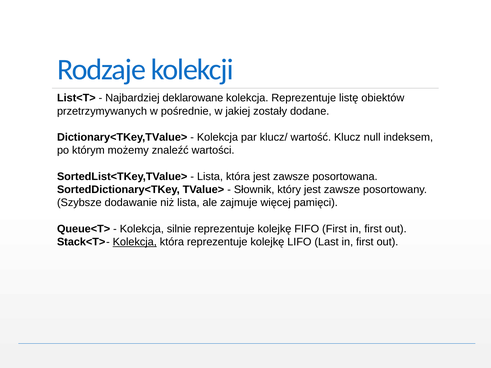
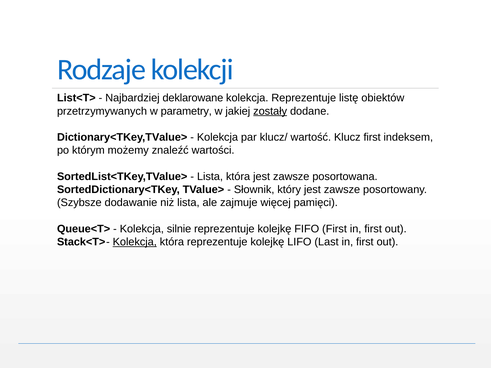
pośrednie: pośrednie -> parametry (186, 111)
zostały underline: none -> present (270, 111)
Klucz null: null -> first (372, 137)
